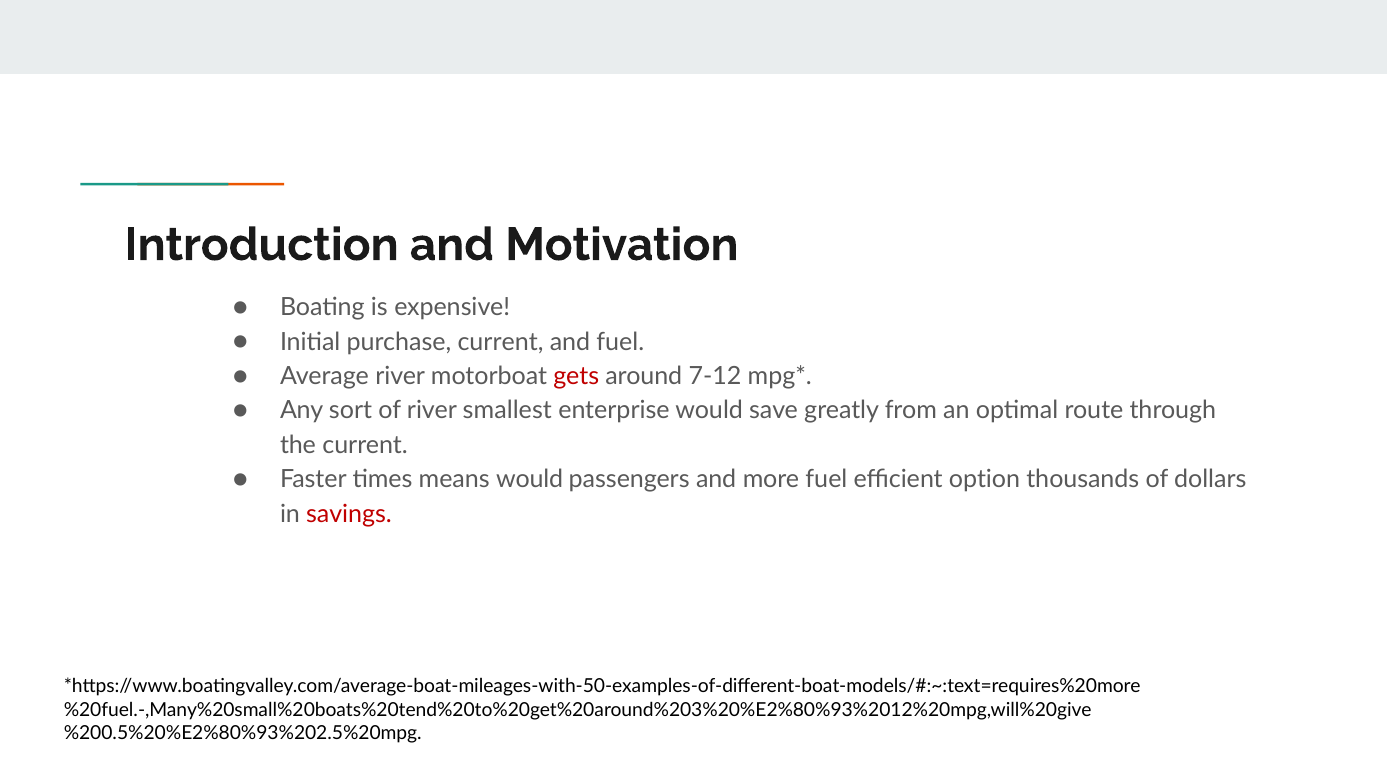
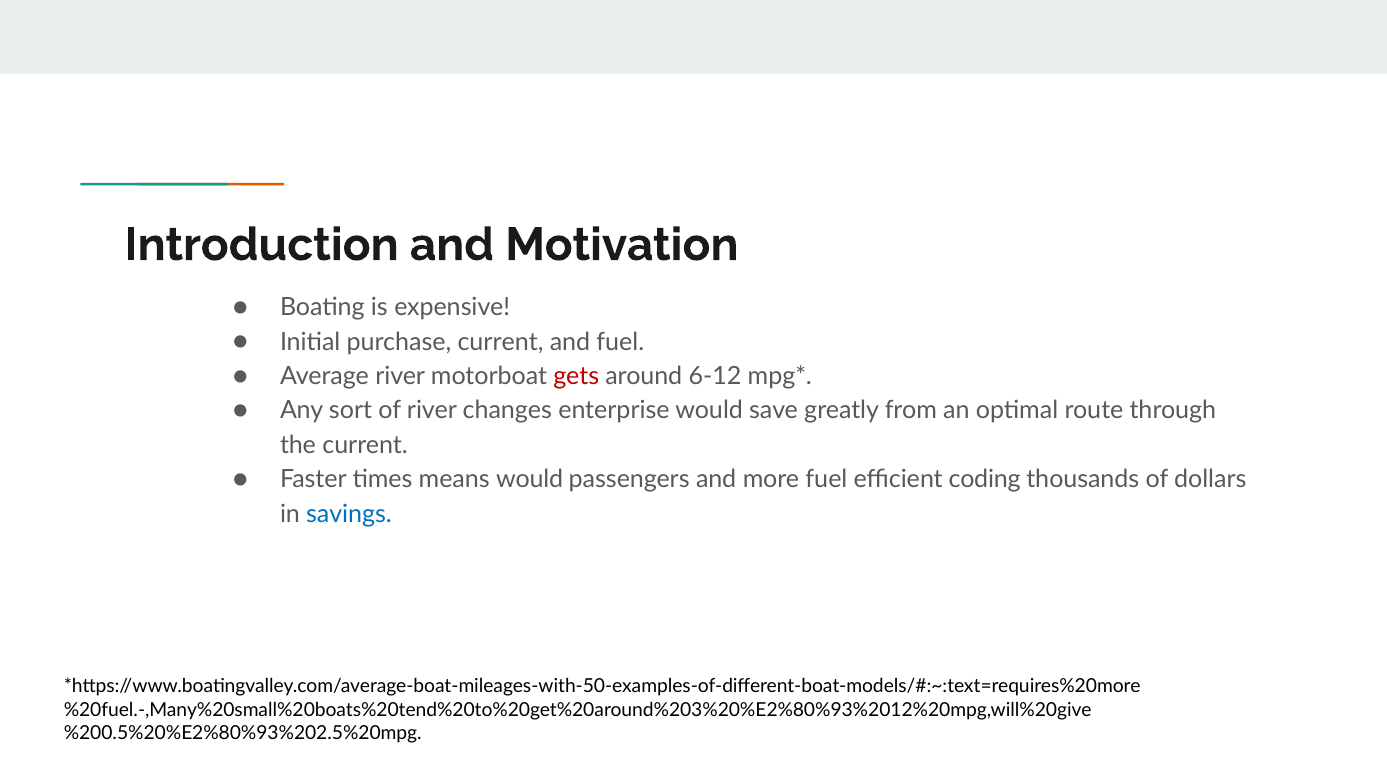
7-12: 7-12 -> 6-12 (715, 376)
smallest: smallest -> changes (507, 411)
option: option -> coding (985, 480)
savings colour: red -> blue (349, 514)
